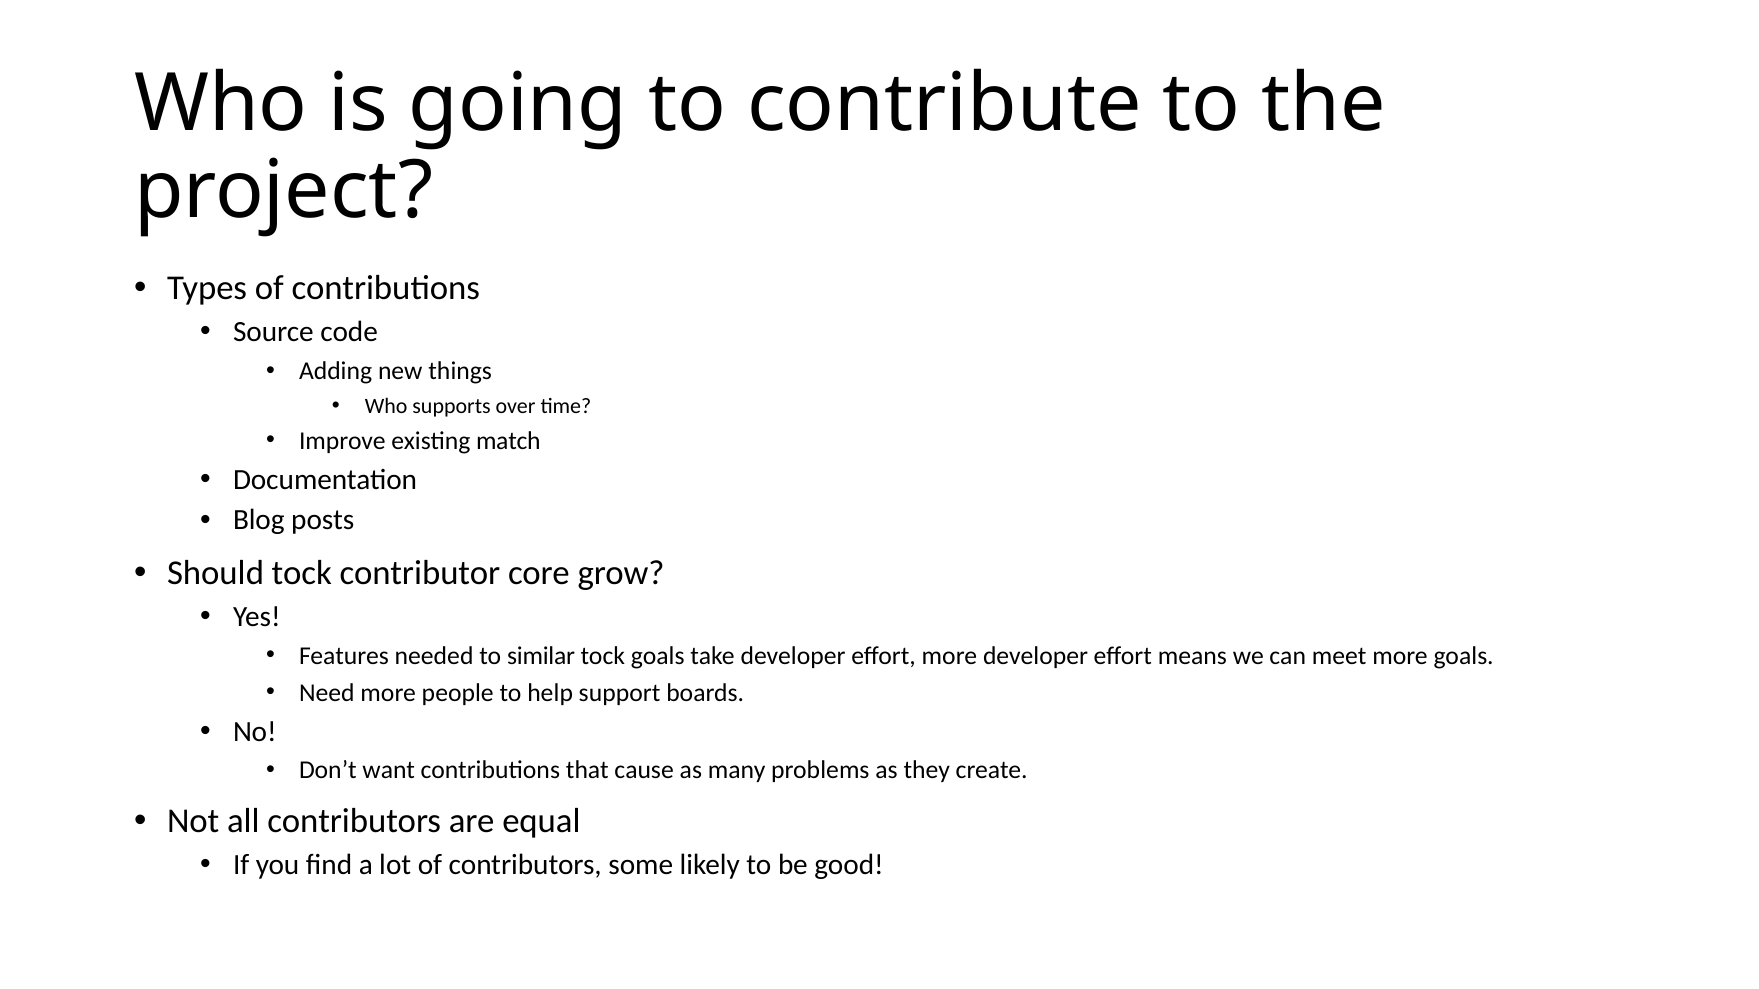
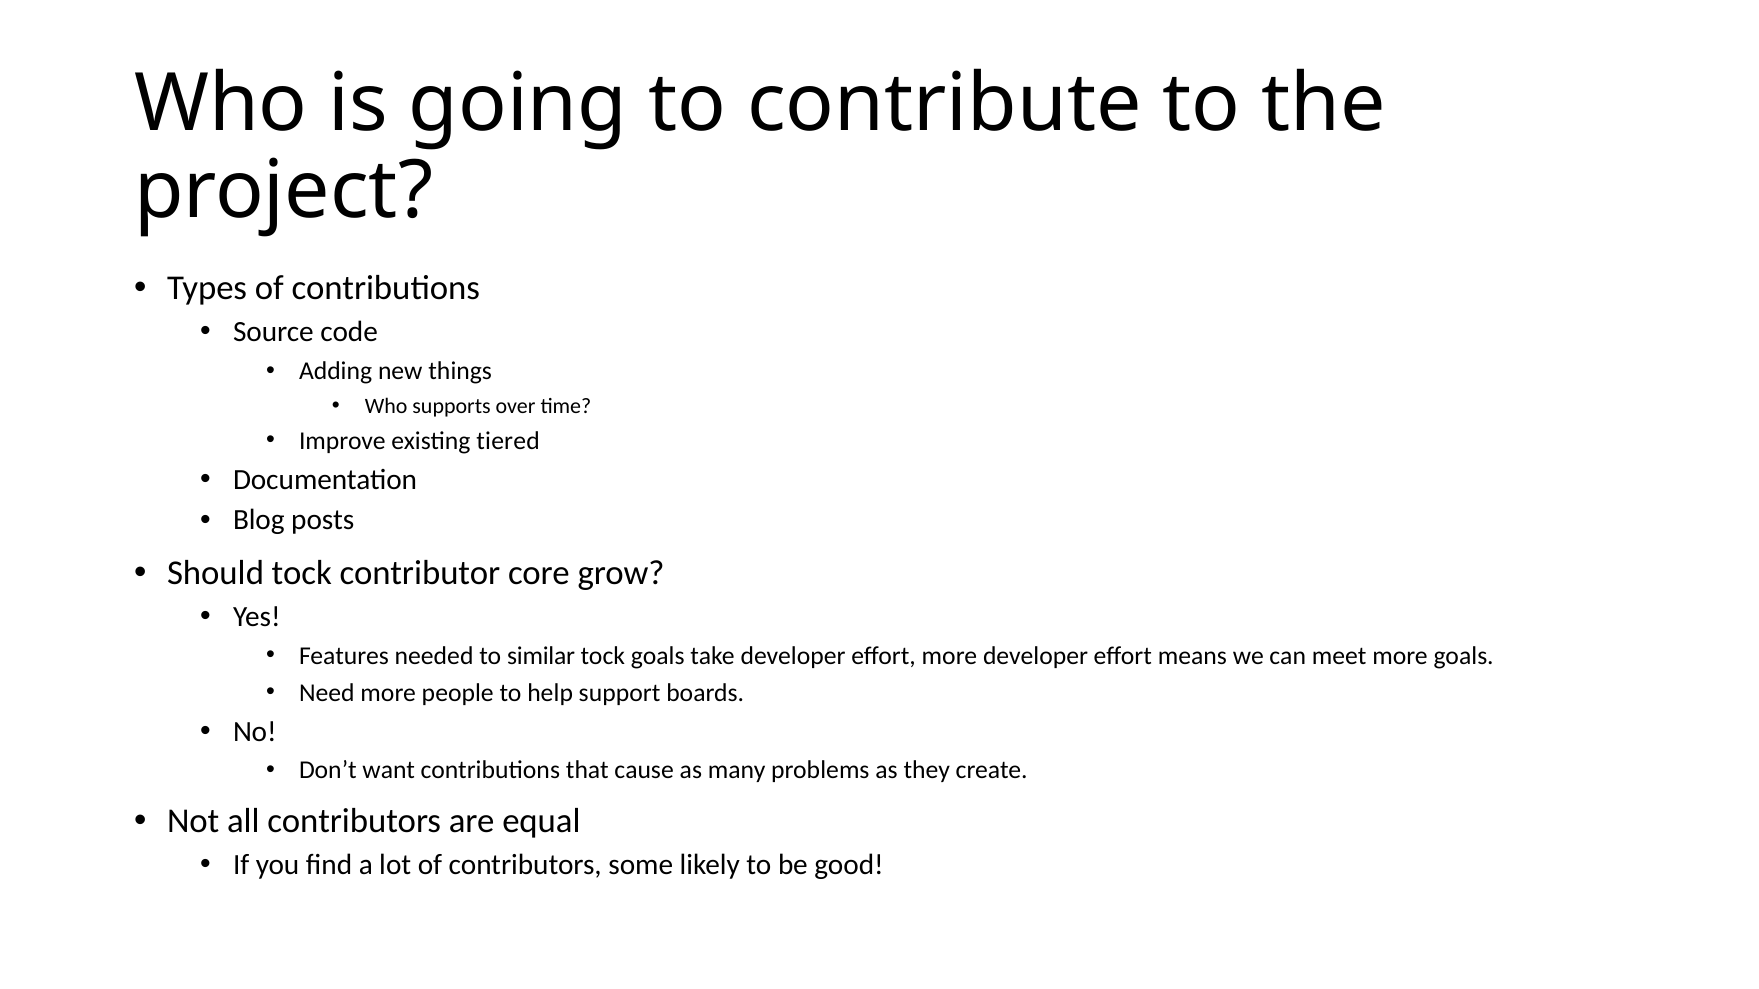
match: match -> tiered (508, 441)
